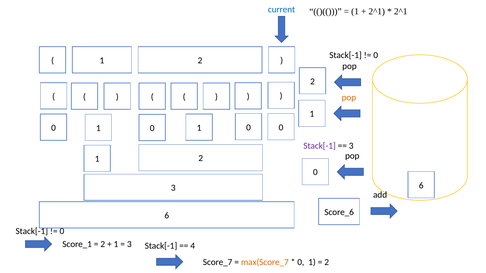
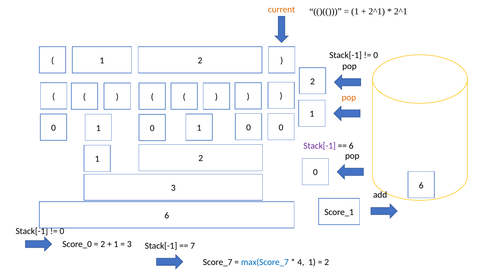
current colour: blue -> orange (281, 9)
3: 3 -> 6 (351, 146)
Score_6: Score_6 -> Score_1 (339, 212)
Score_1: Score_1 -> Score_0 (77, 245)
4: 4 -> 7 (193, 246)
max(Score_7 colour: orange -> blue (265, 263)
0: 0 -> 4 (301, 263)
